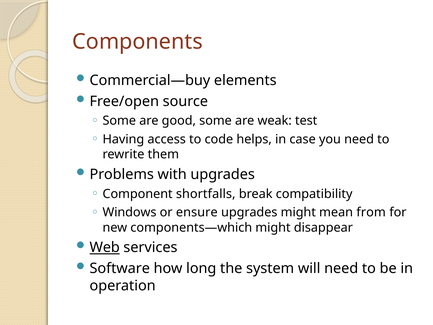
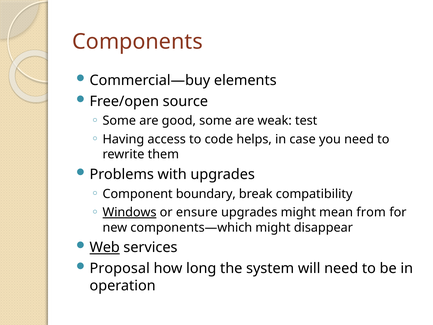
shortfalls: shortfalls -> boundary (206, 194)
Windows underline: none -> present (130, 212)
Software: Software -> Proposal (120, 268)
